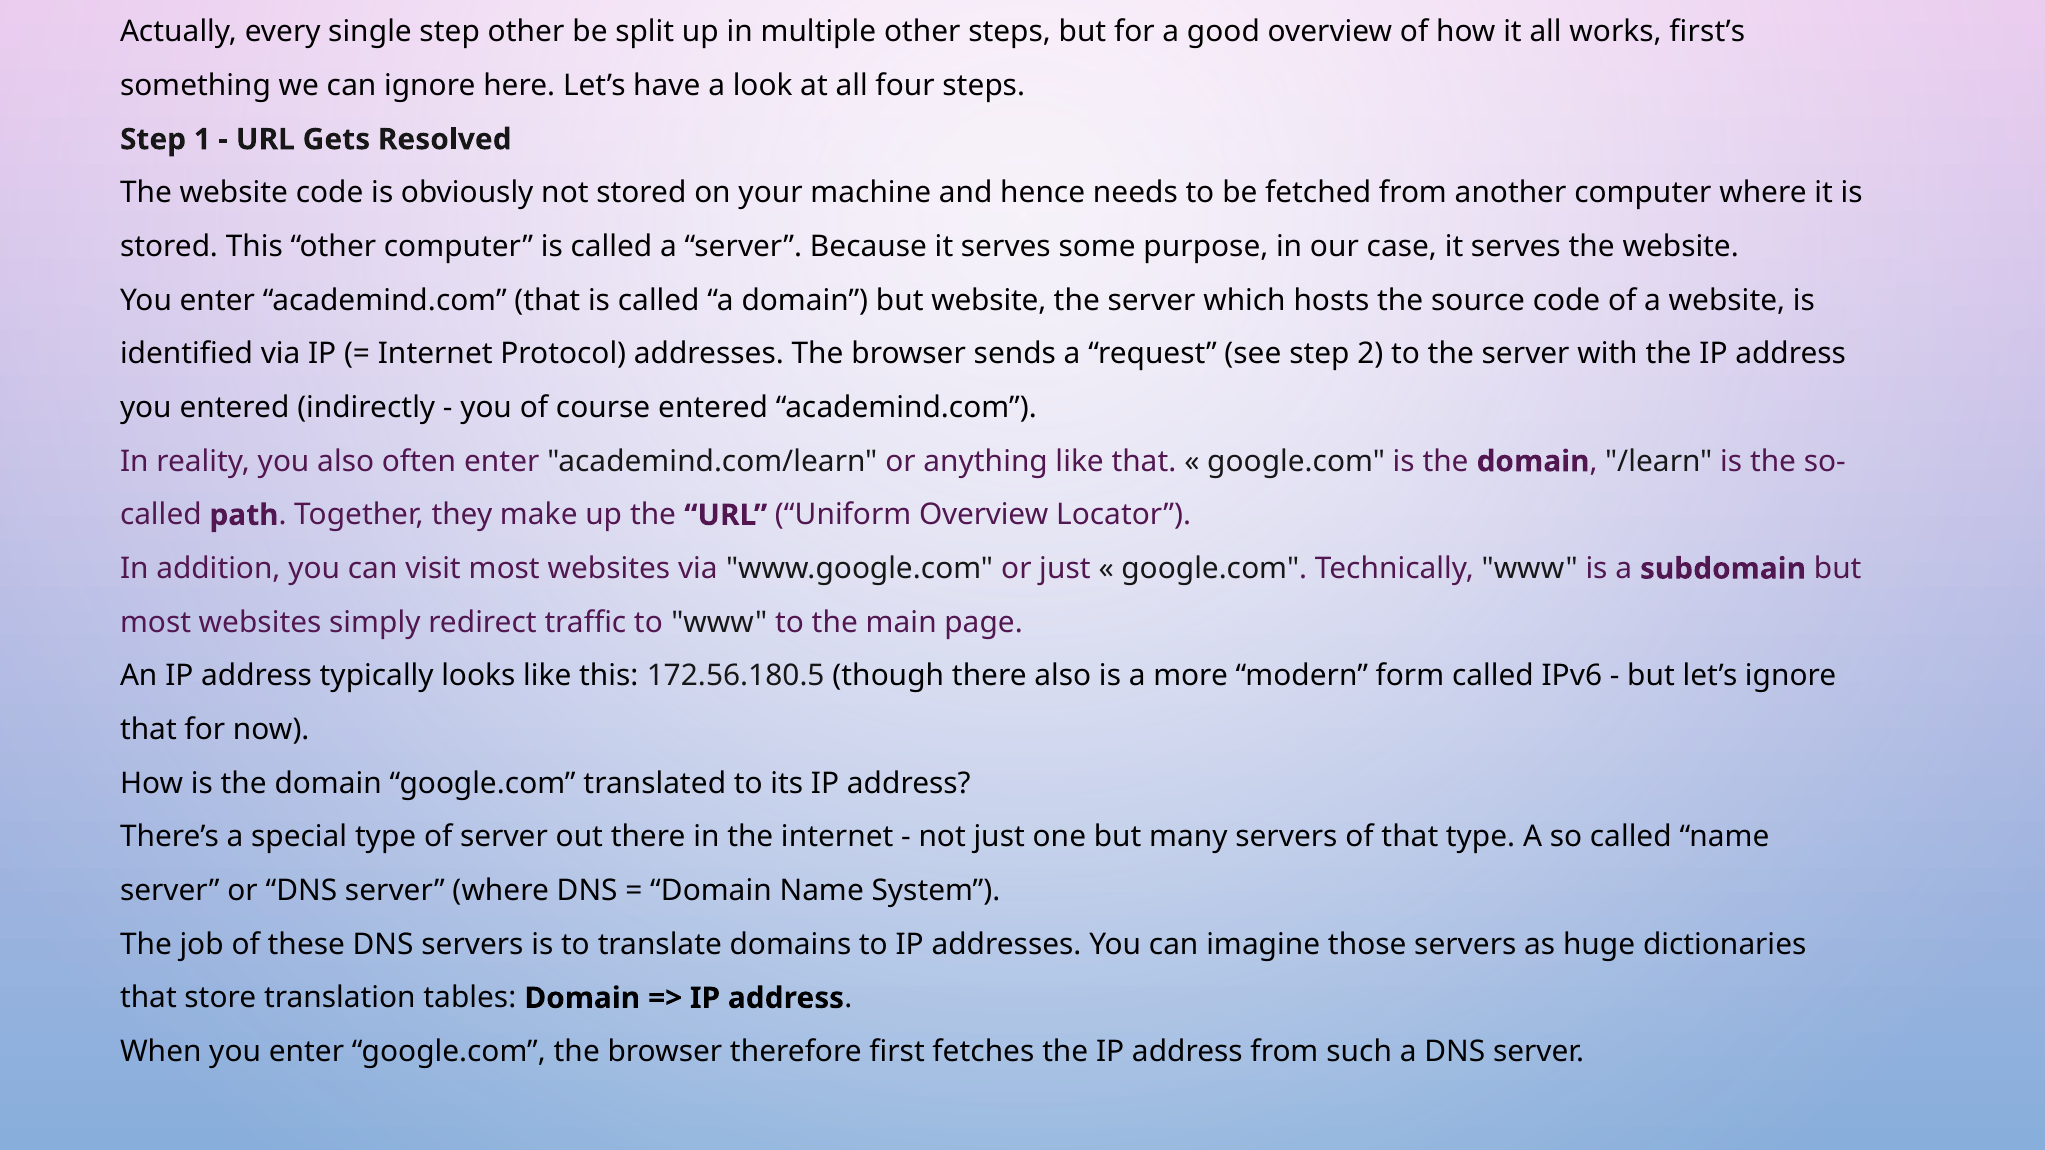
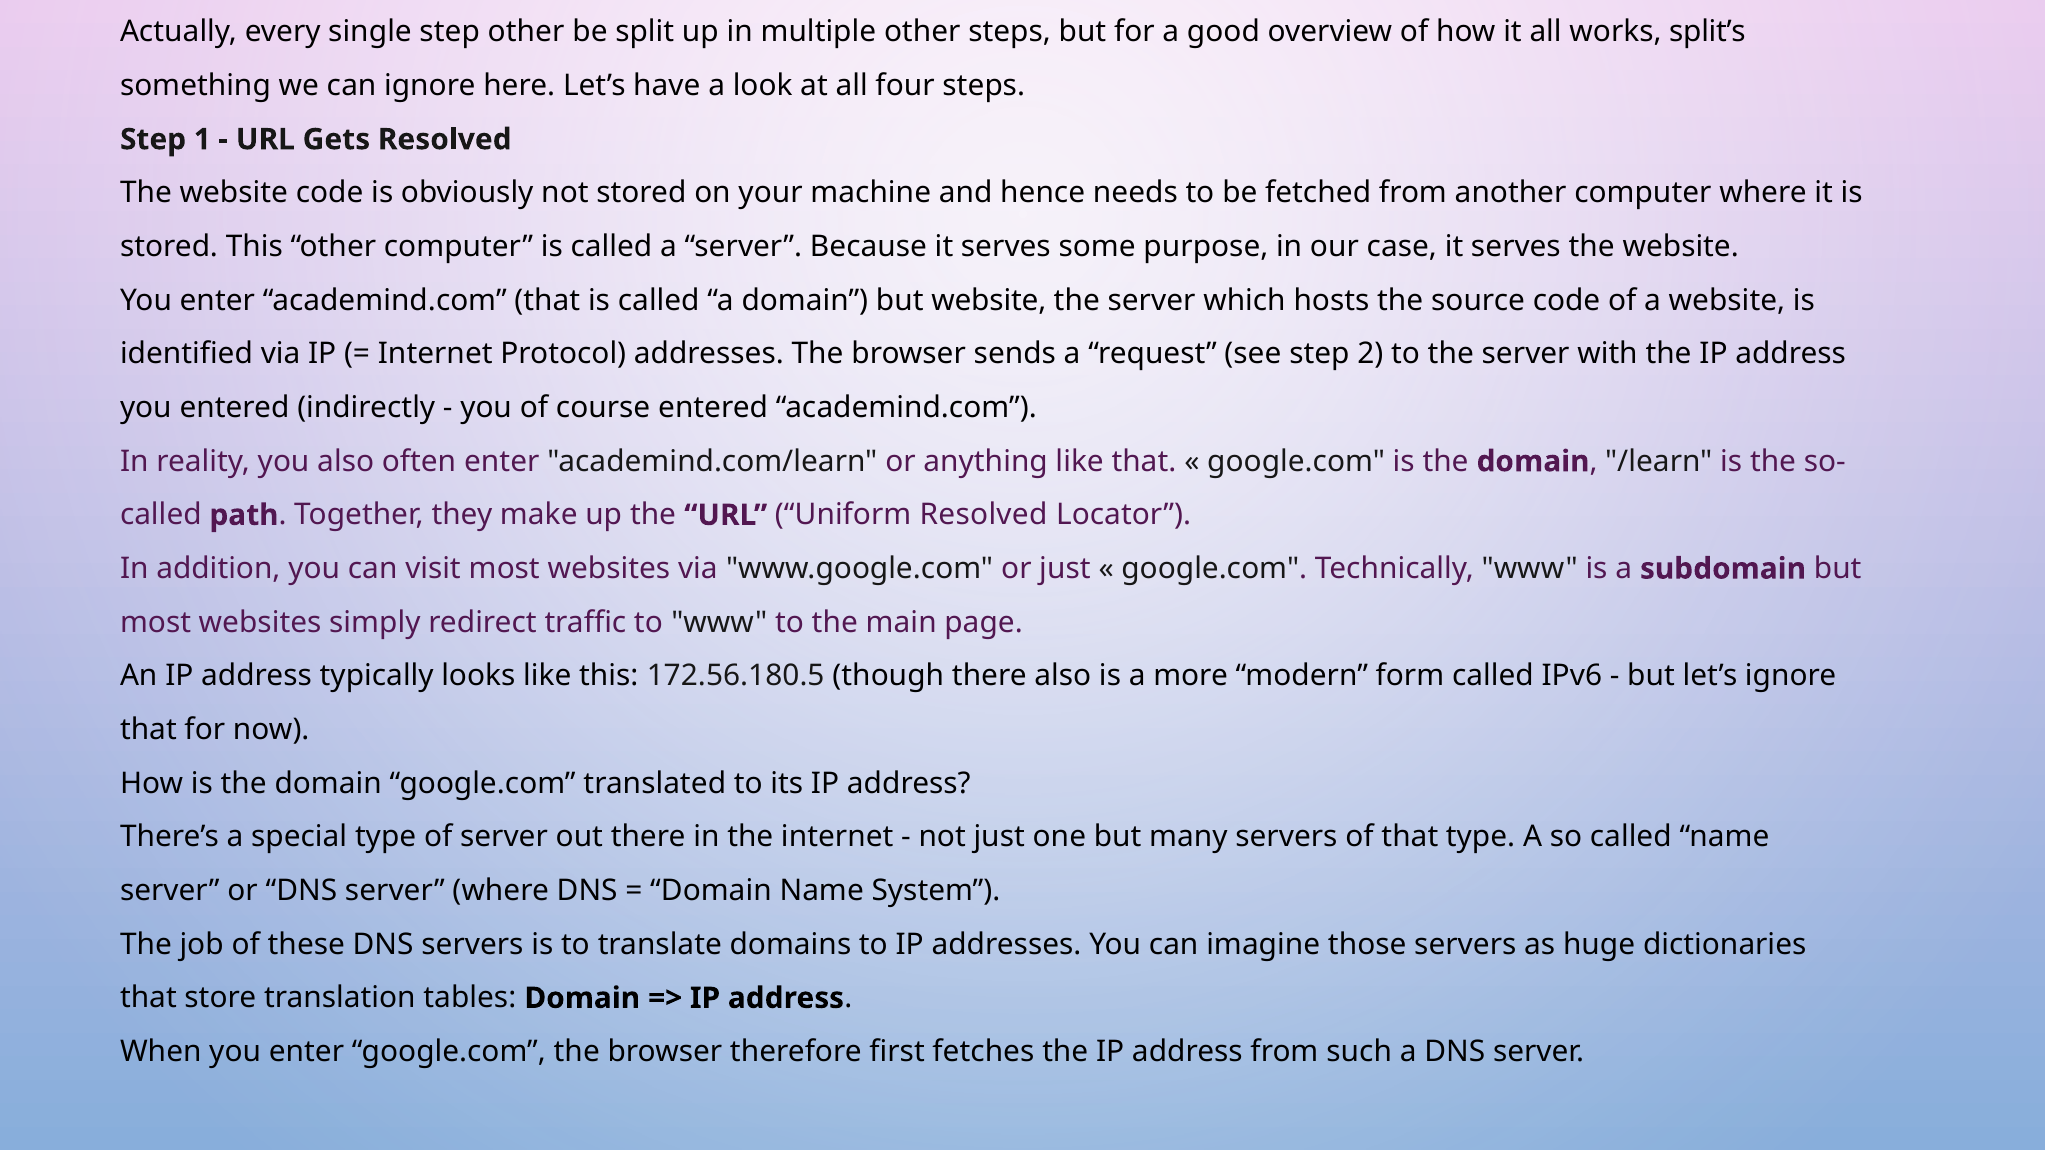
first’s: first’s -> split’s (1707, 32)
Uniform Overview: Overview -> Resolved (984, 515)
